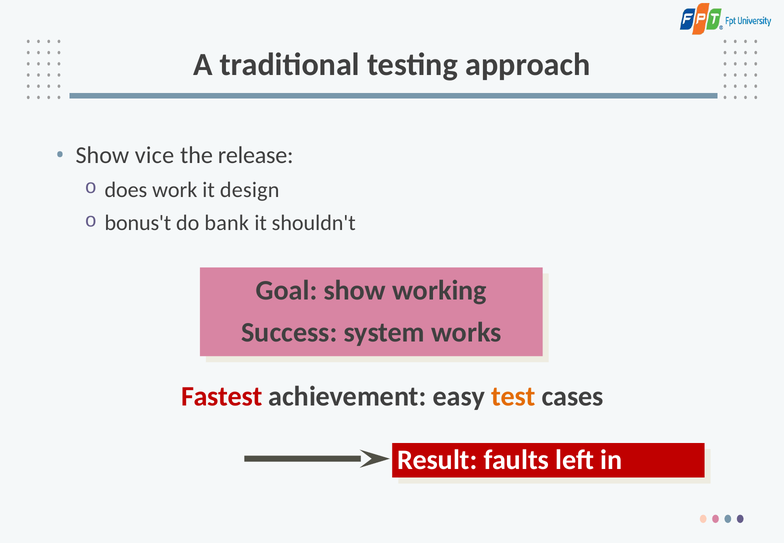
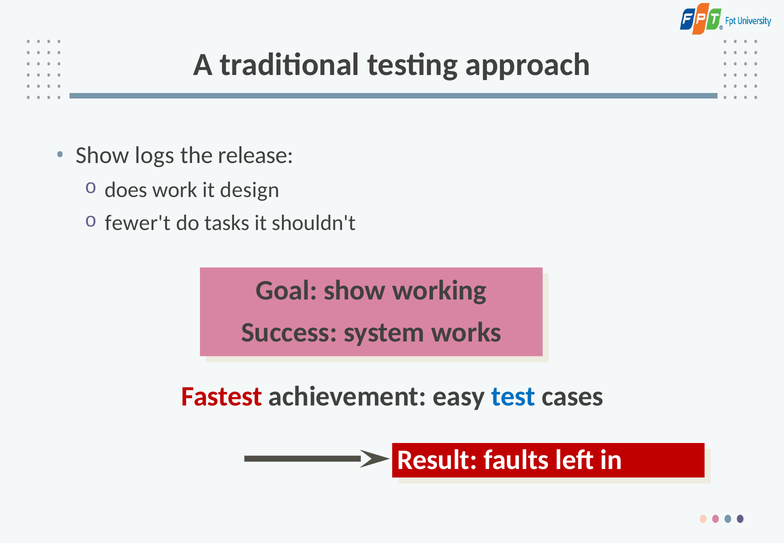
vice: vice -> logs (155, 155)
bonus't: bonus't -> fewer't (138, 223)
bank: bank -> tasks (227, 223)
test colour: orange -> blue (513, 396)
